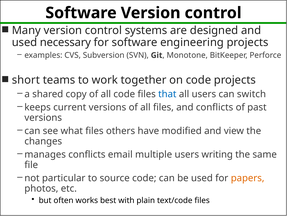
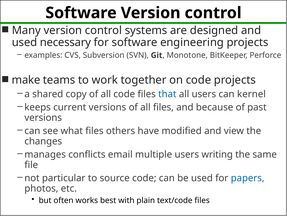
short: short -> make (26, 80)
switch: switch -> kernel (251, 94)
and conflicts: conflicts -> because (215, 107)
papers colour: orange -> blue (248, 178)
